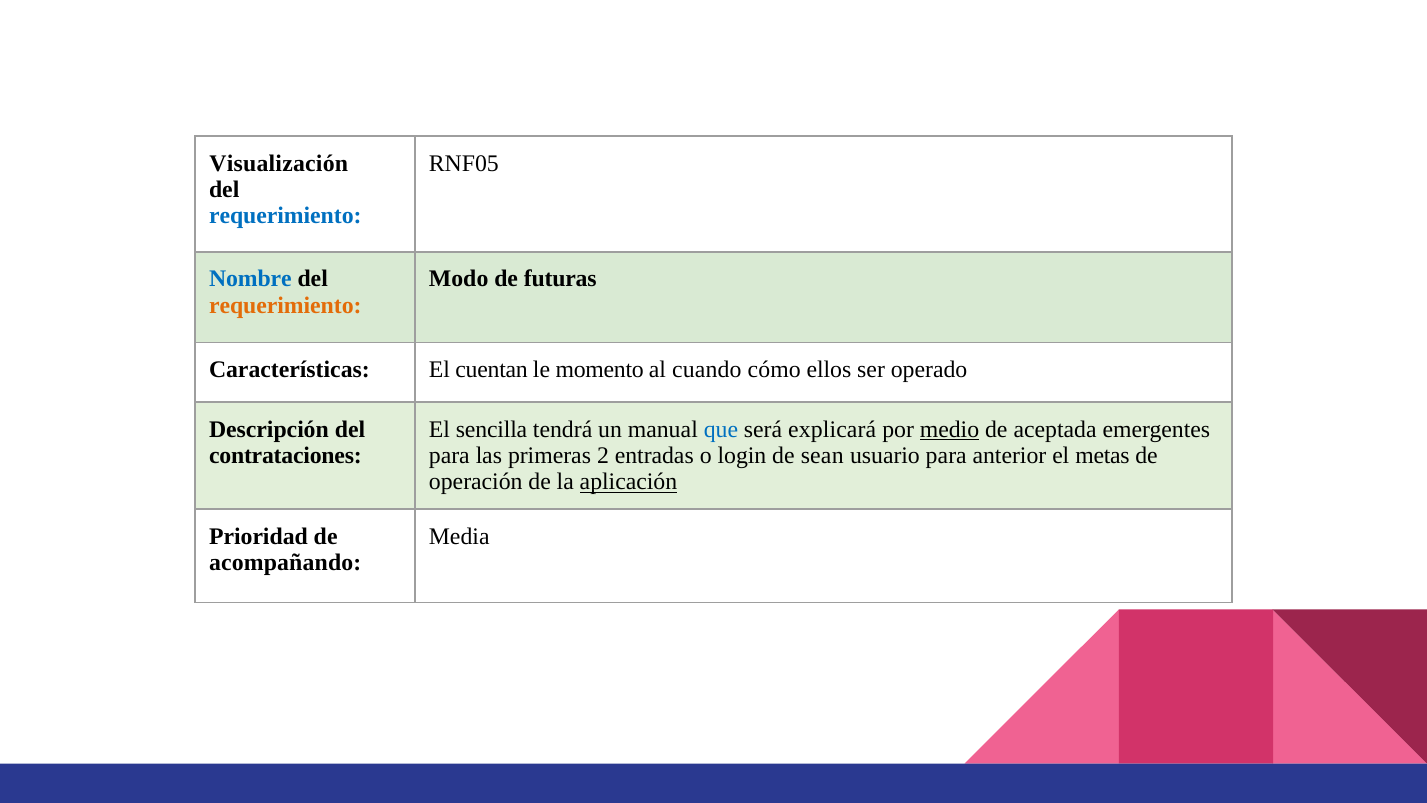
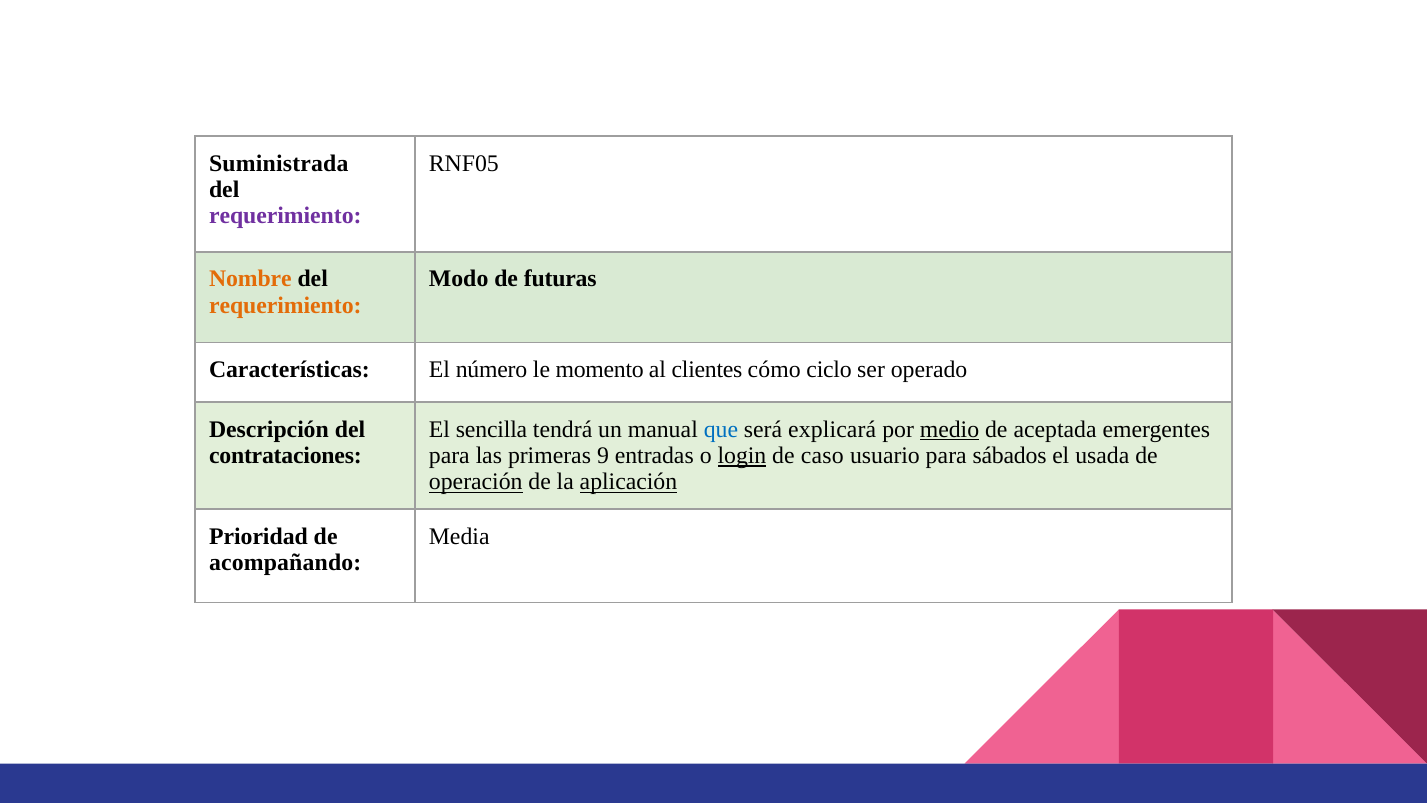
Visualización: Visualización -> Suministrada (279, 163)
requerimiento colour: blue -> purple (285, 216)
Nombre colour: blue -> orange (250, 279)
cuentan: cuentan -> número (492, 370)
cuando: cuando -> clientes (707, 370)
ellos: ellos -> ciclo (829, 370)
2: 2 -> 9 (603, 455)
login underline: none -> present (742, 455)
sean: sean -> caso (822, 455)
anterior: anterior -> sábados (1010, 455)
metas: metas -> usada (1102, 455)
operación underline: none -> present (476, 482)
